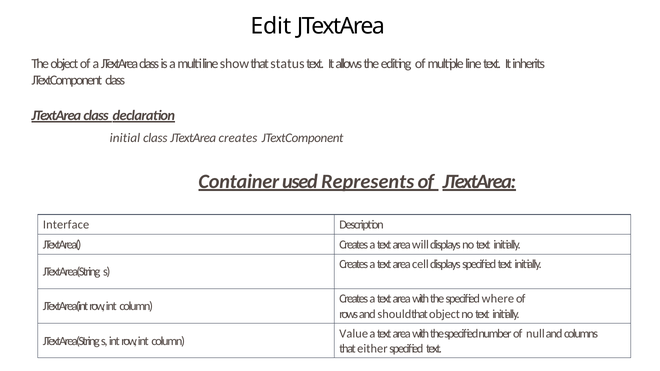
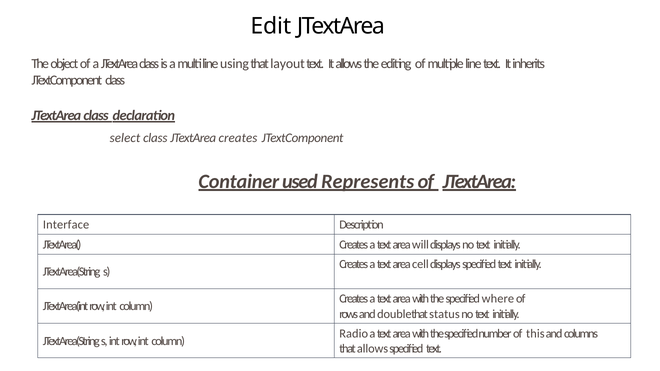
show: show -> using (235, 64)
status: status -> layout (288, 64)
initial: initial -> select (125, 138)
should: should -> double (394, 314)
that object: object -> status (444, 314)
Value: Value -> Radio (354, 334)
null: null -> this (535, 334)
that either: either -> allows (373, 349)
